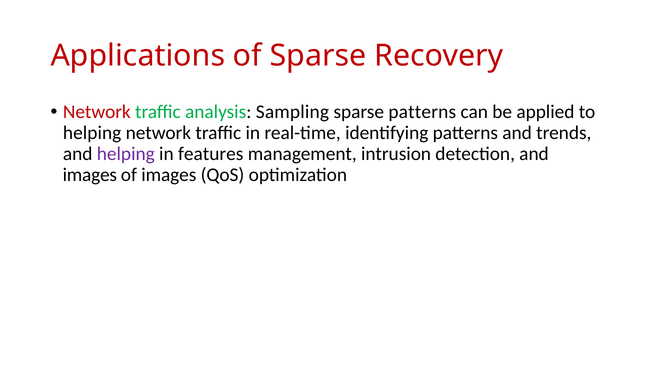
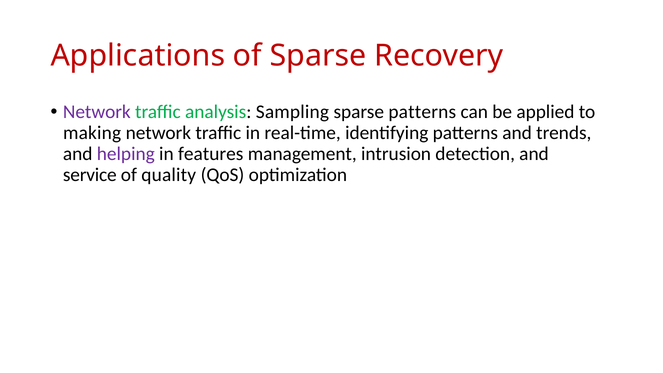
Network colour: red -> purple (97, 112)
helping: helping -> making (92, 133)
images: images -> service (90, 175)
of images: images -> quality (169, 175)
